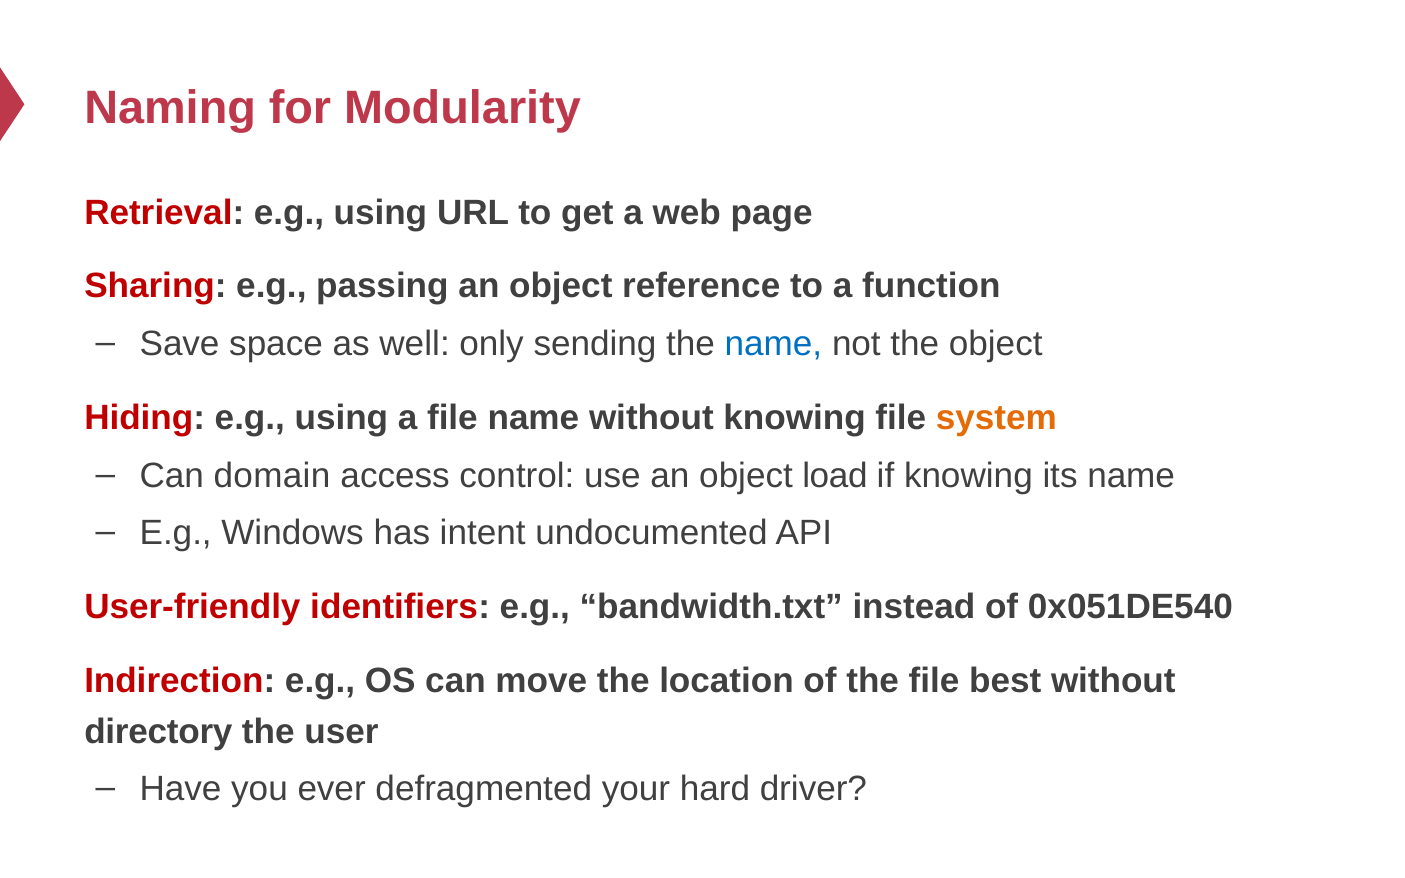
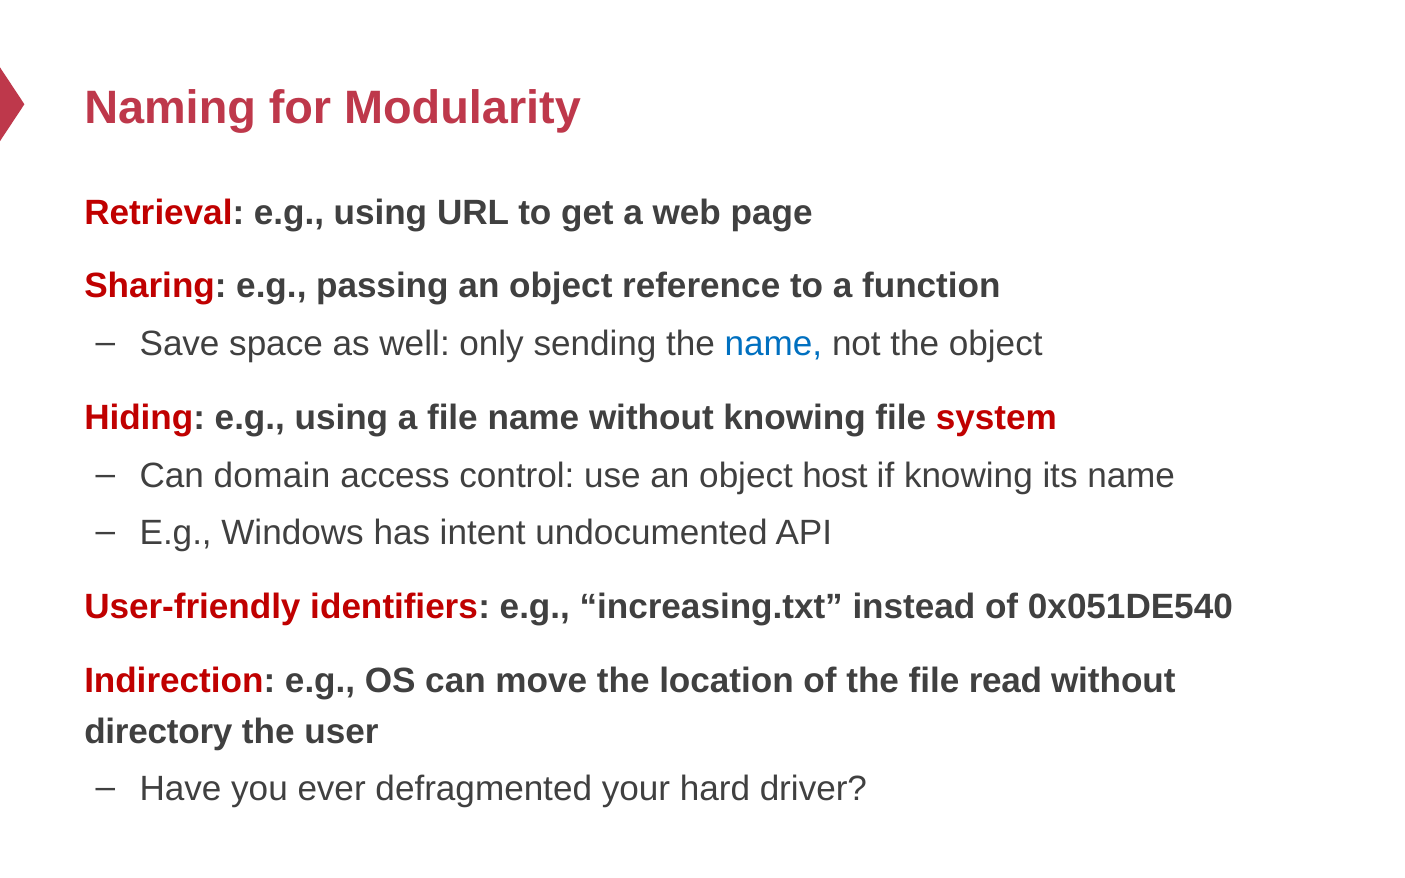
system colour: orange -> red (996, 418)
load: load -> host (835, 476)
bandwidth.txt: bandwidth.txt -> increasing.txt (711, 607)
best: best -> read (1005, 681)
